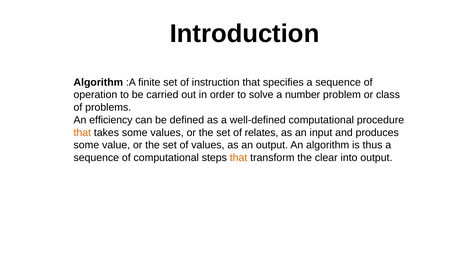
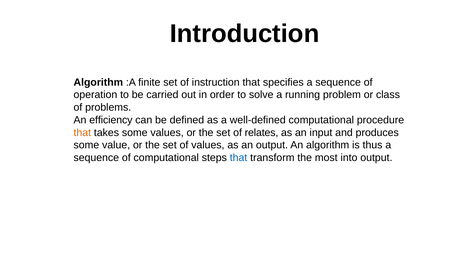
number: number -> running (303, 95)
that colour: orange -> blue (239, 158)
clear: clear -> most (326, 158)
